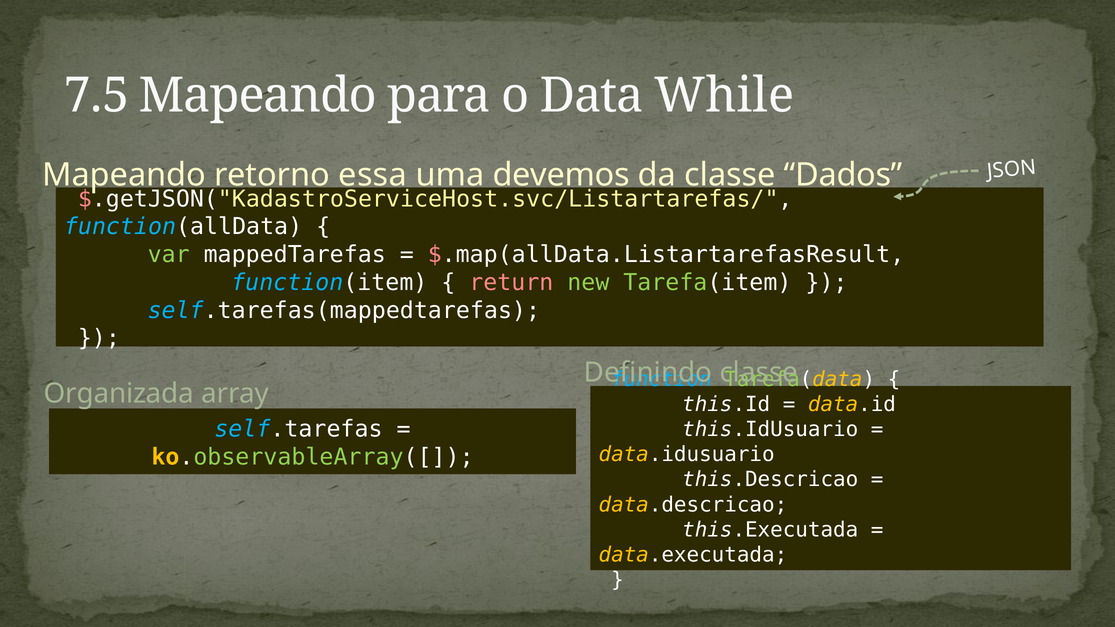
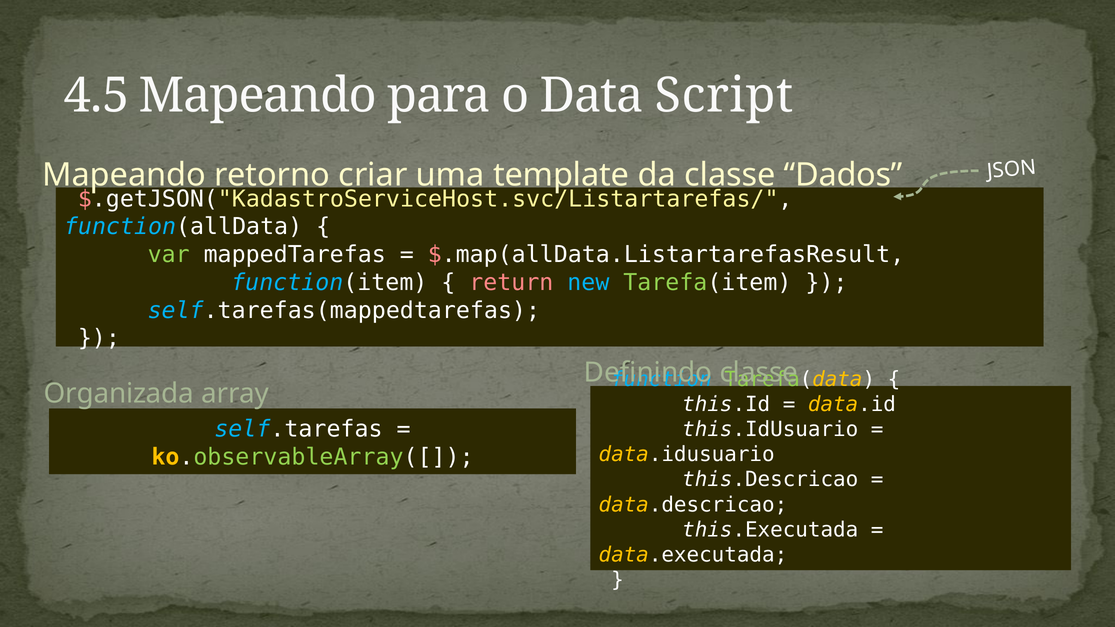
7.5: 7.5 -> 4.5 (96, 95)
While: While -> Script (724, 95)
essa: essa -> criar (373, 175)
devemos: devemos -> template (561, 175)
new colour: light green -> light blue (588, 283)
